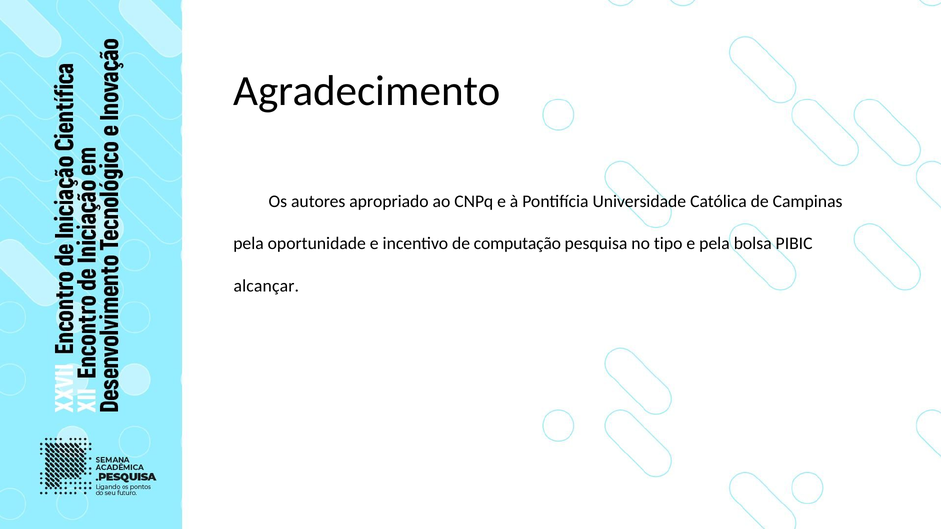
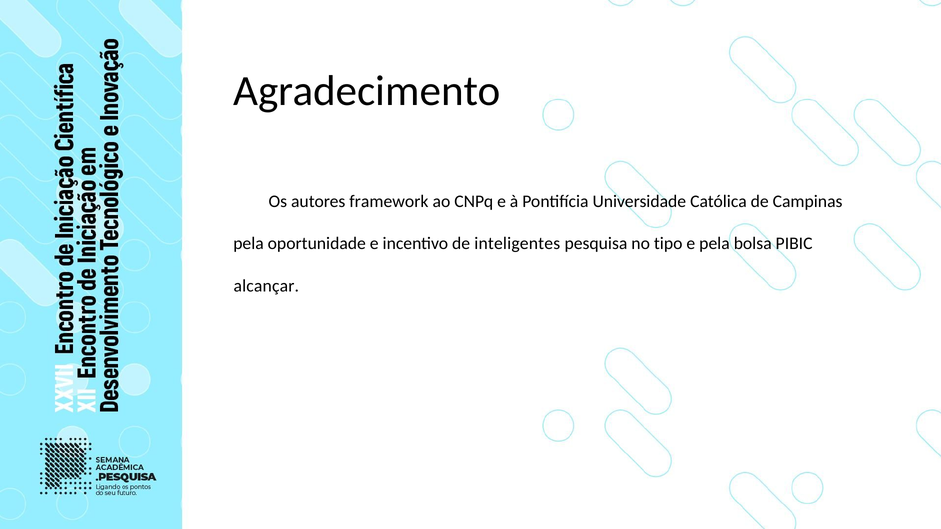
apropriado: apropriado -> framework (389, 201)
computação: computação -> inteligentes (517, 244)
